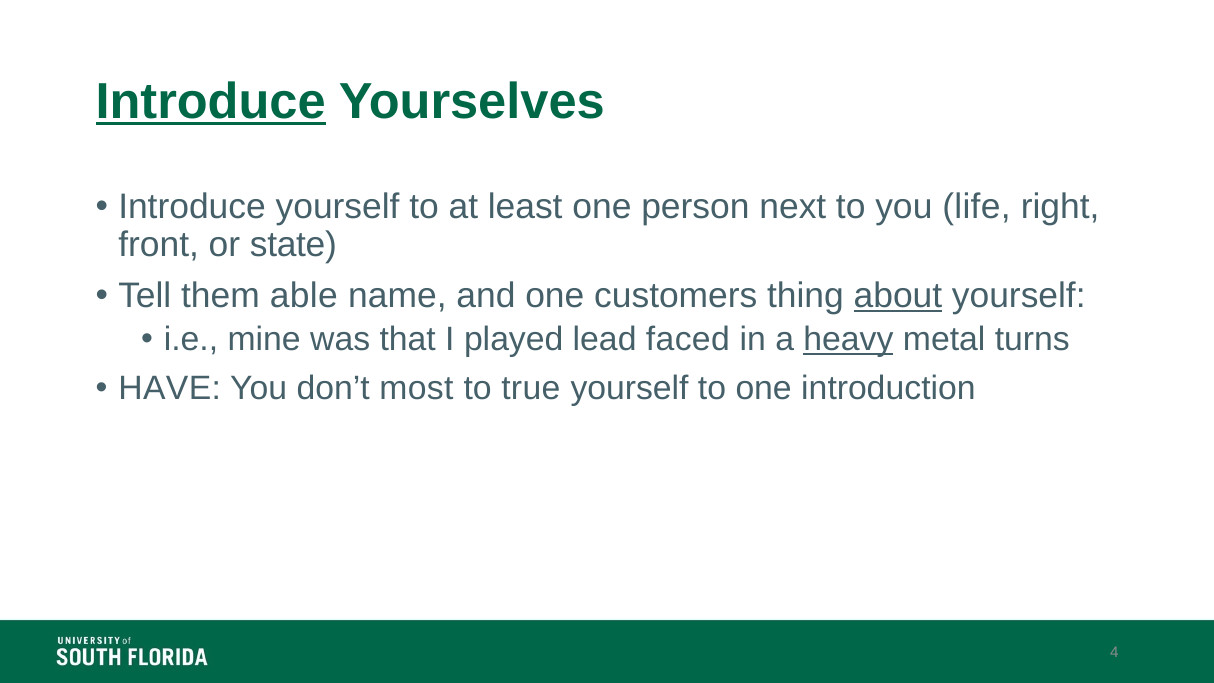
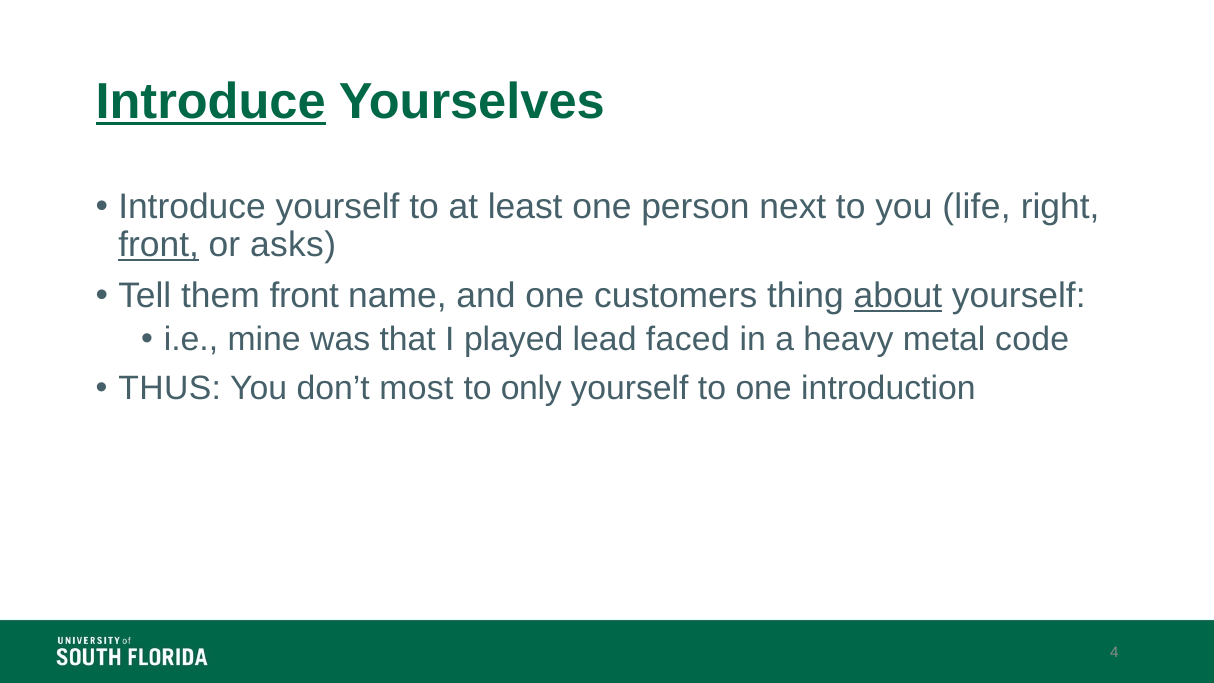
front underline: none -> present (159, 245)
state: state -> asks (293, 245)
them able: able -> front (304, 296)
heavy underline: present -> none (848, 340)
turns: turns -> code (1032, 340)
HAVE: HAVE -> THUS (170, 389)
true: true -> only (531, 389)
